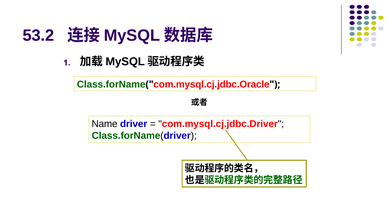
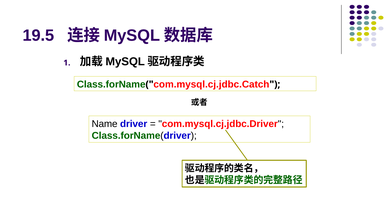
53.2: 53.2 -> 19.5 (38, 35)
com.mysql.cj.jdbc.Oracle: com.mysql.cj.jdbc.Oracle -> com.mysql.cj.jdbc.Catch (211, 84)
